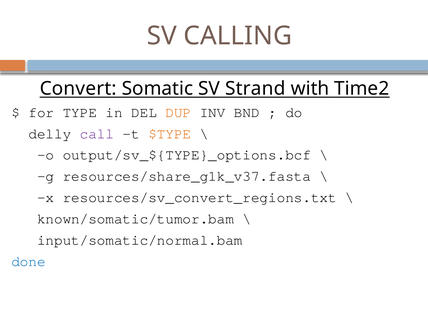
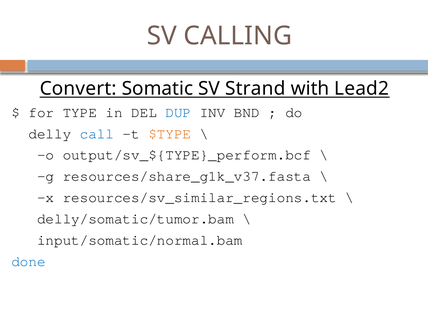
Time2: Time2 -> Lead2 (362, 89)
DUP colour: orange -> blue (178, 112)
call colour: purple -> blue (97, 134)
output/sv_${TYPE}_options.bcf: output/sv_${TYPE}_options.bcf -> output/sv_${TYPE}_perform.bcf (187, 155)
resources/sv_convert_regions.txt: resources/sv_convert_regions.txt -> resources/sv_similar_regions.txt (200, 198)
known/somatic/tumor.bam: known/somatic/tumor.bam -> delly/somatic/tumor.bam (135, 219)
